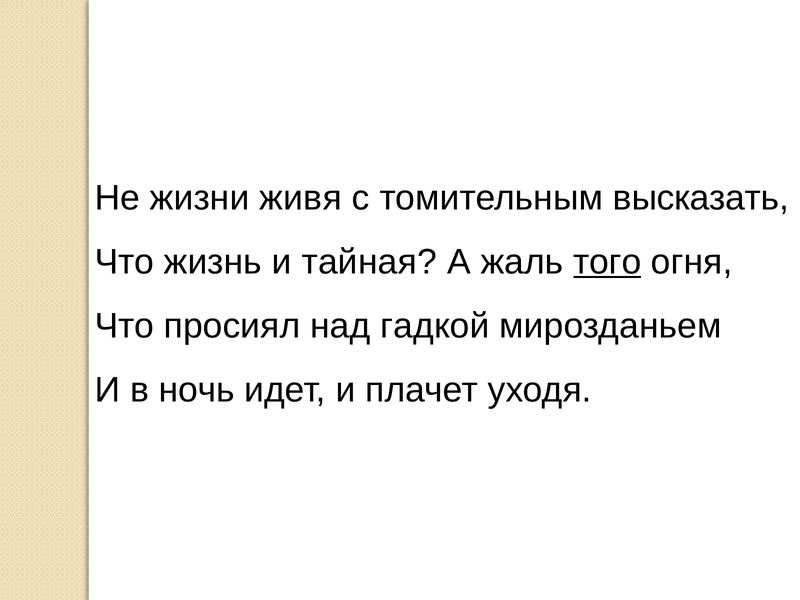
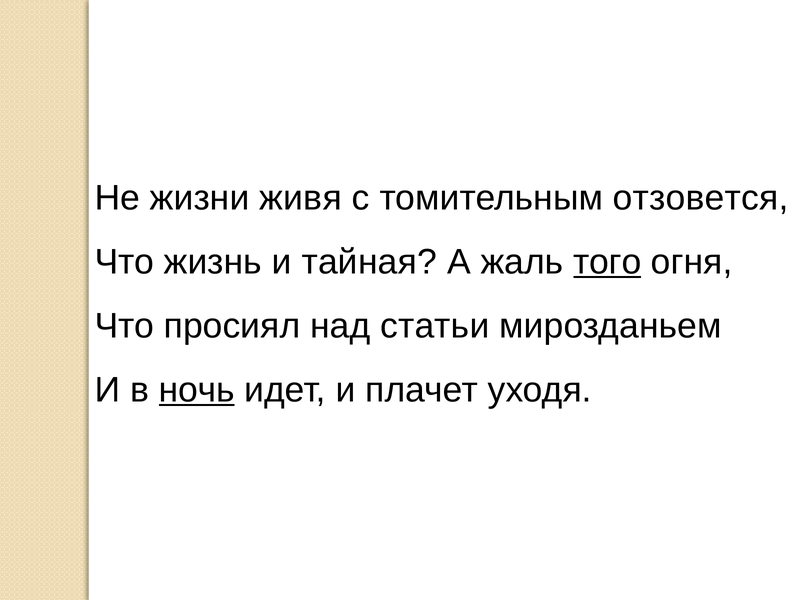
высказать: высказать -> отзовется (701, 198)
гадкой: гадкой -> статьи (435, 326)
ночь underline: none -> present (197, 390)
